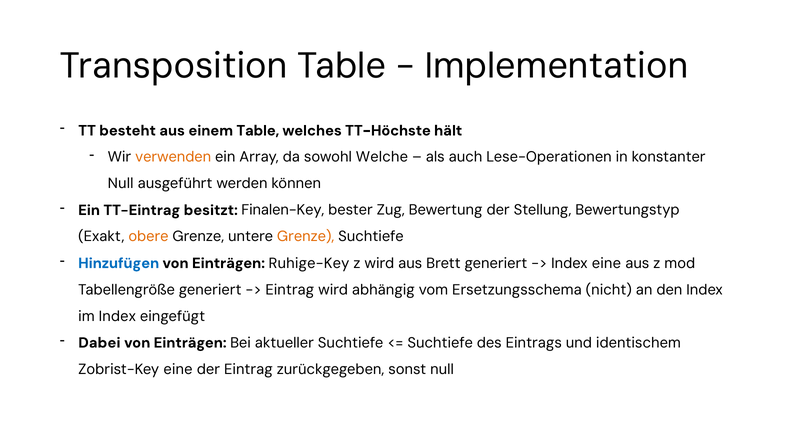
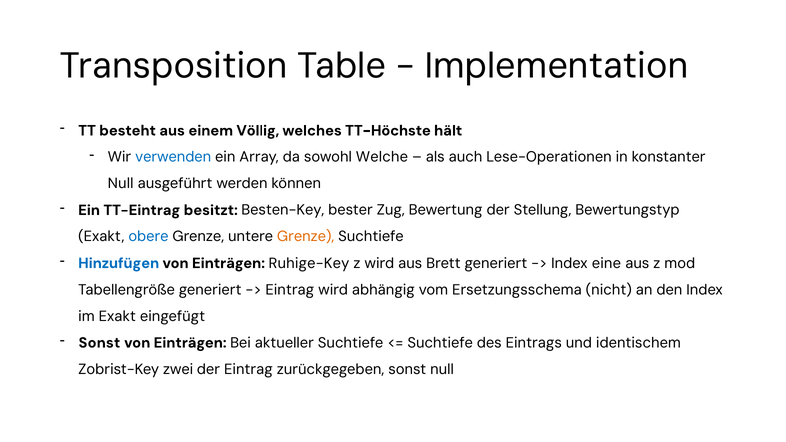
einem Table: Table -> Völlig (258, 131)
verwenden colour: orange -> blue (173, 157)
Finalen-Key: Finalen-Key -> Besten-Key (283, 210)
obere colour: orange -> blue (148, 237)
im Index: Index -> Exakt (117, 316)
Dabei: Dabei -> Sonst (99, 343)
Zobrist-Key eine: eine -> zwei (178, 369)
